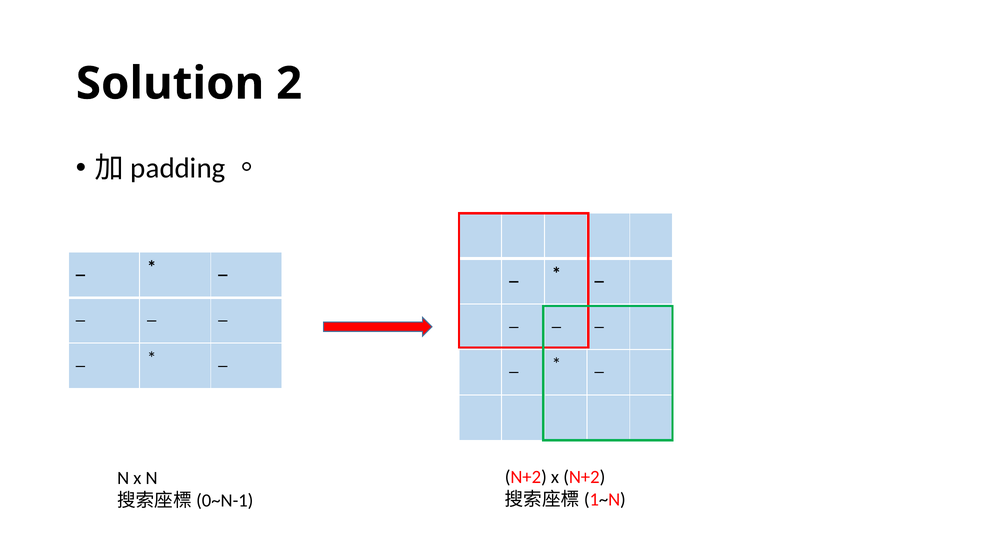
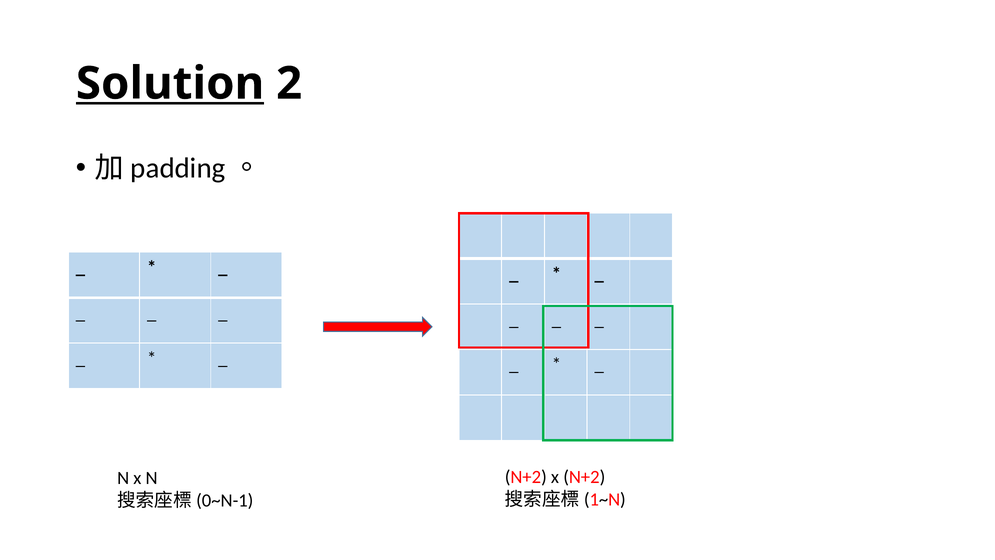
Solution underline: none -> present (170, 84)
